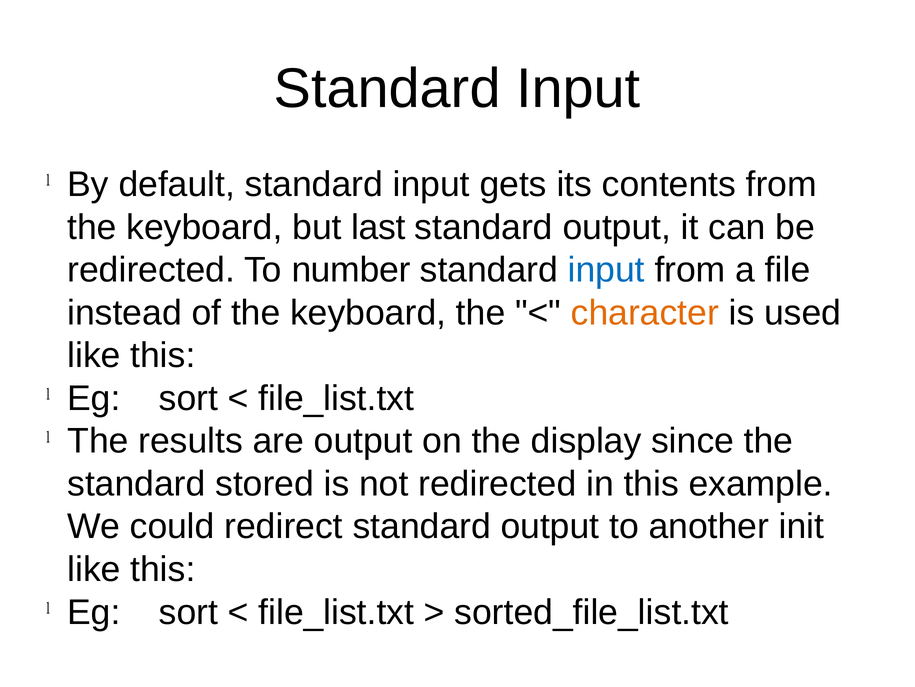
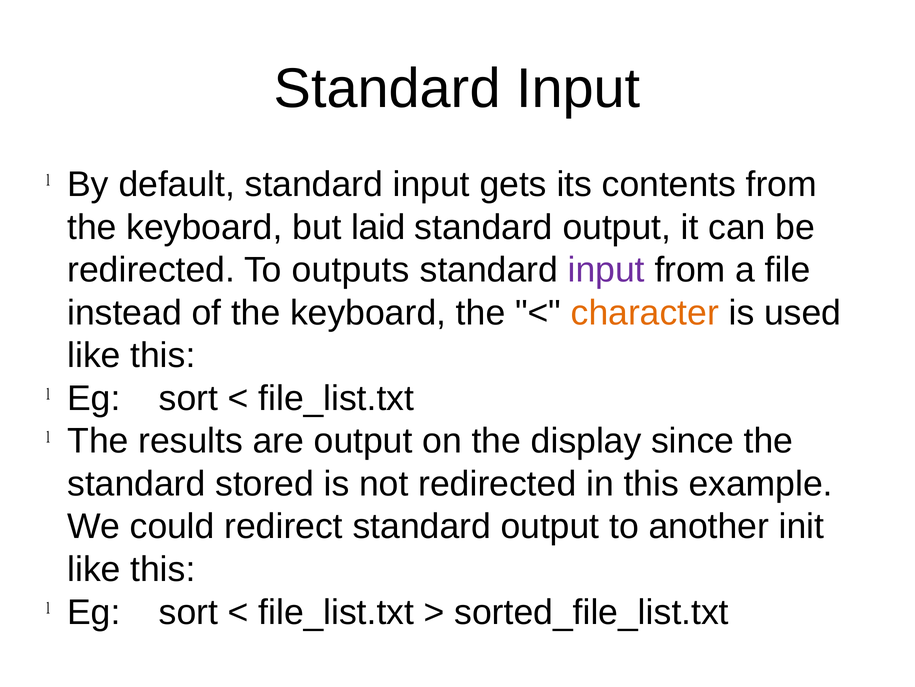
last: last -> laid (378, 227)
number: number -> outputs (351, 270)
input colour: blue -> purple (606, 270)
